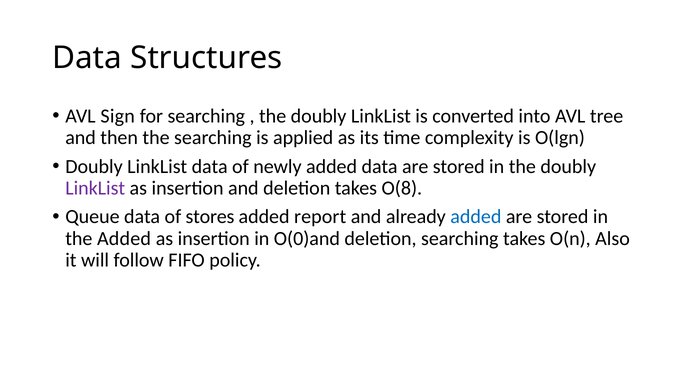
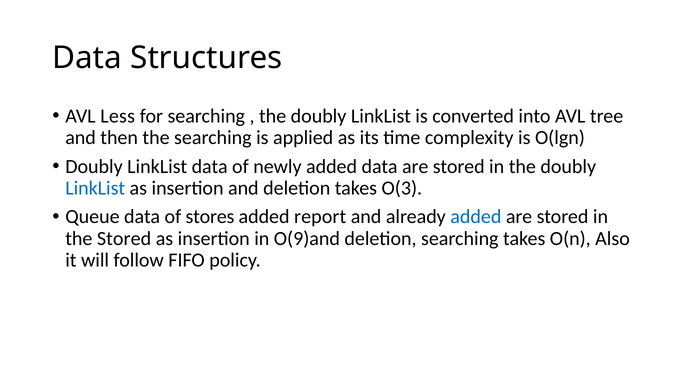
Sign: Sign -> Less (118, 116)
LinkList colour: purple -> blue (95, 188)
O(8: O(8 -> O(3 (402, 188)
the Added: Added -> Stored (124, 239)
O(0)and: O(0)and -> O(9)and (307, 239)
